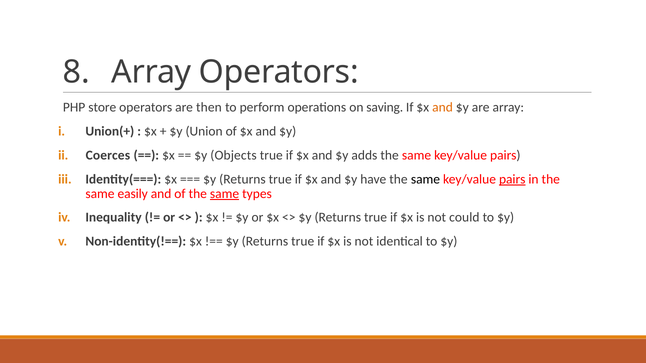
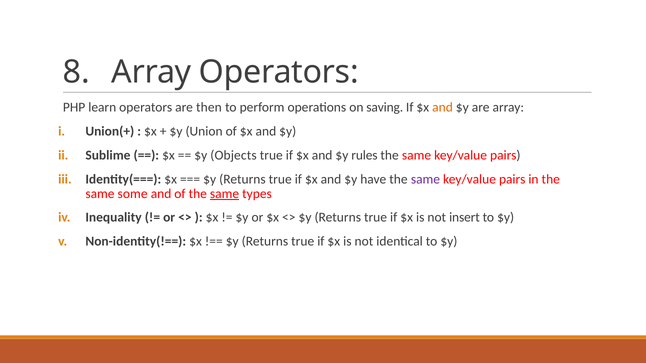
store: store -> learn (102, 107)
Coerces: Coerces -> Sublime (108, 155)
adds: adds -> rules (364, 155)
same colour: black -> purple (425, 179)
pairs underline: present -> none (512, 179)
easily: easily -> some (133, 194)
could: could -> insert (464, 218)
